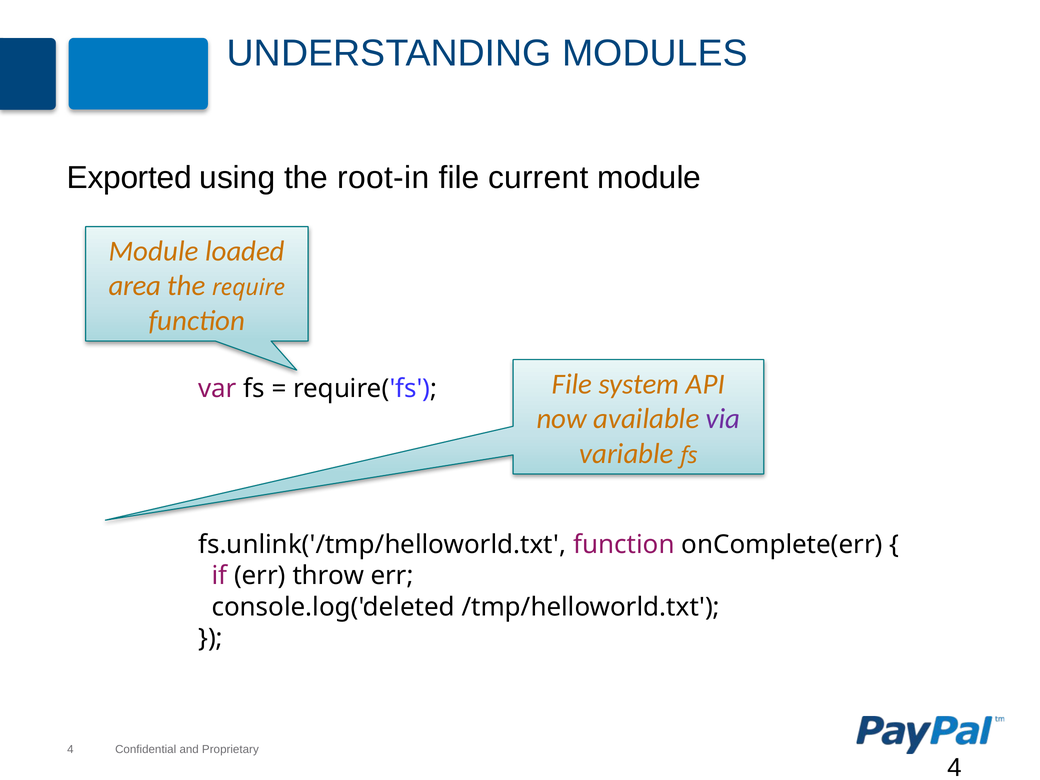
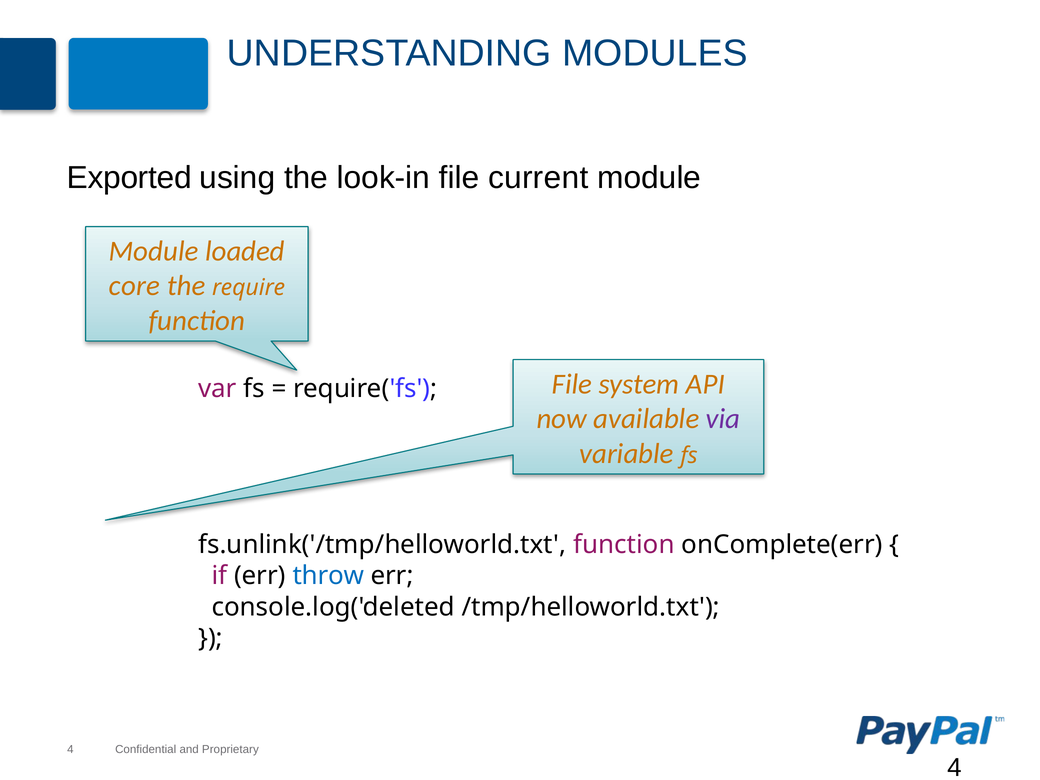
root-in: root-in -> look-in (383, 178)
area: area -> core (134, 286)
throw colour: black -> blue (328, 576)
